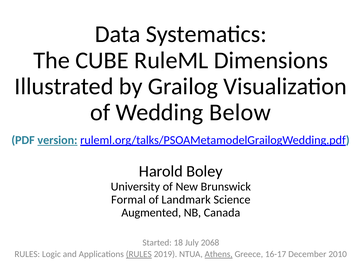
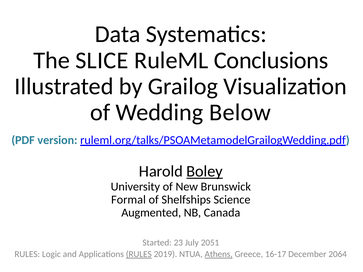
CUBE: CUBE -> SLICE (102, 60)
Dimensions: Dimensions -> Conclusions (271, 60)
version underline: present -> none (57, 140)
Boley underline: none -> present (205, 172)
Landmark: Landmark -> Shelfships (186, 200)
18: 18 -> 23 (178, 243)
2068: 2068 -> 2051 (210, 243)
2010: 2010 -> 2064 (338, 254)
